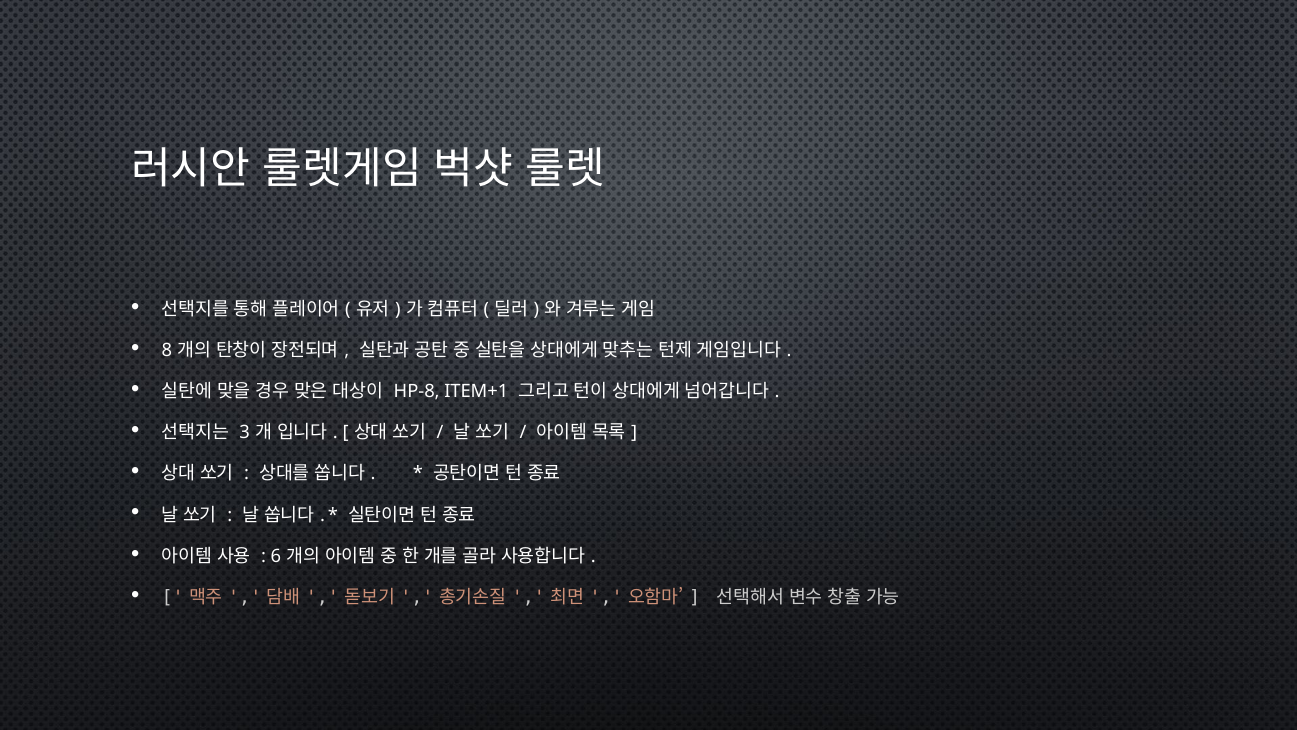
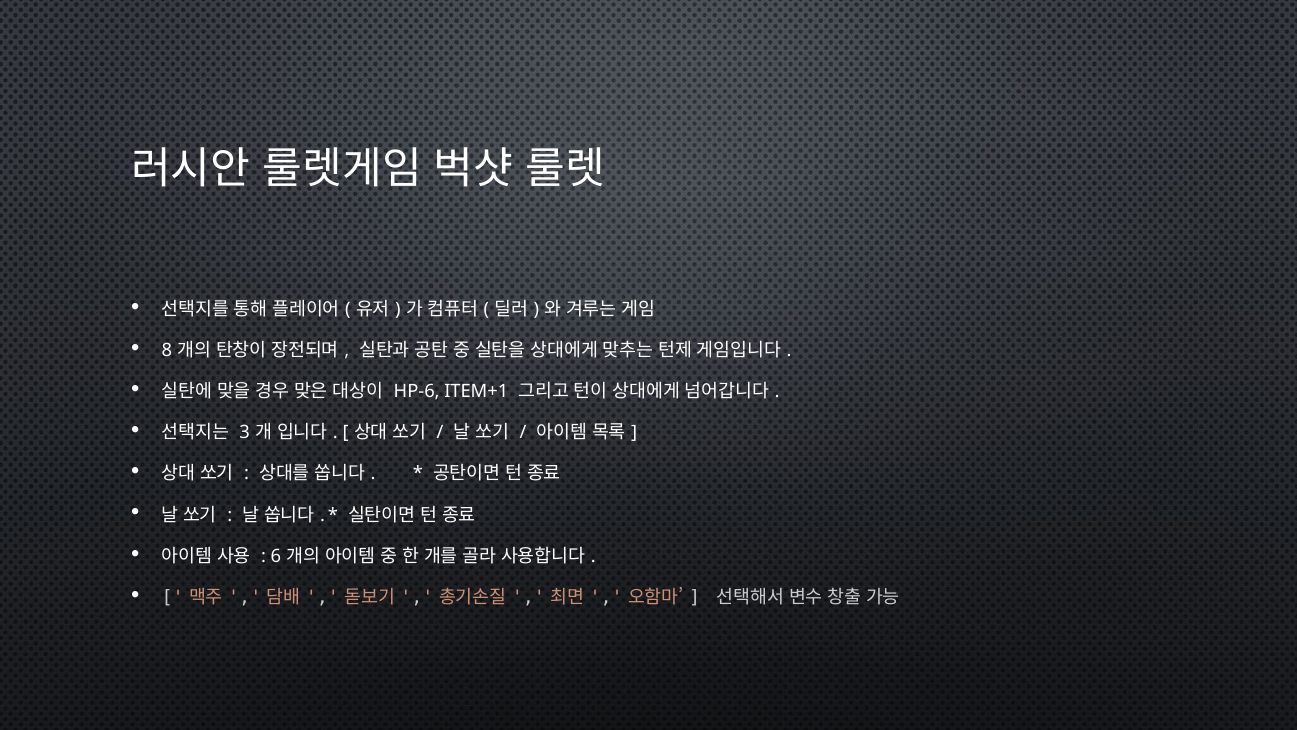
HP-8: HP-8 -> HP-6 (417, 391)
